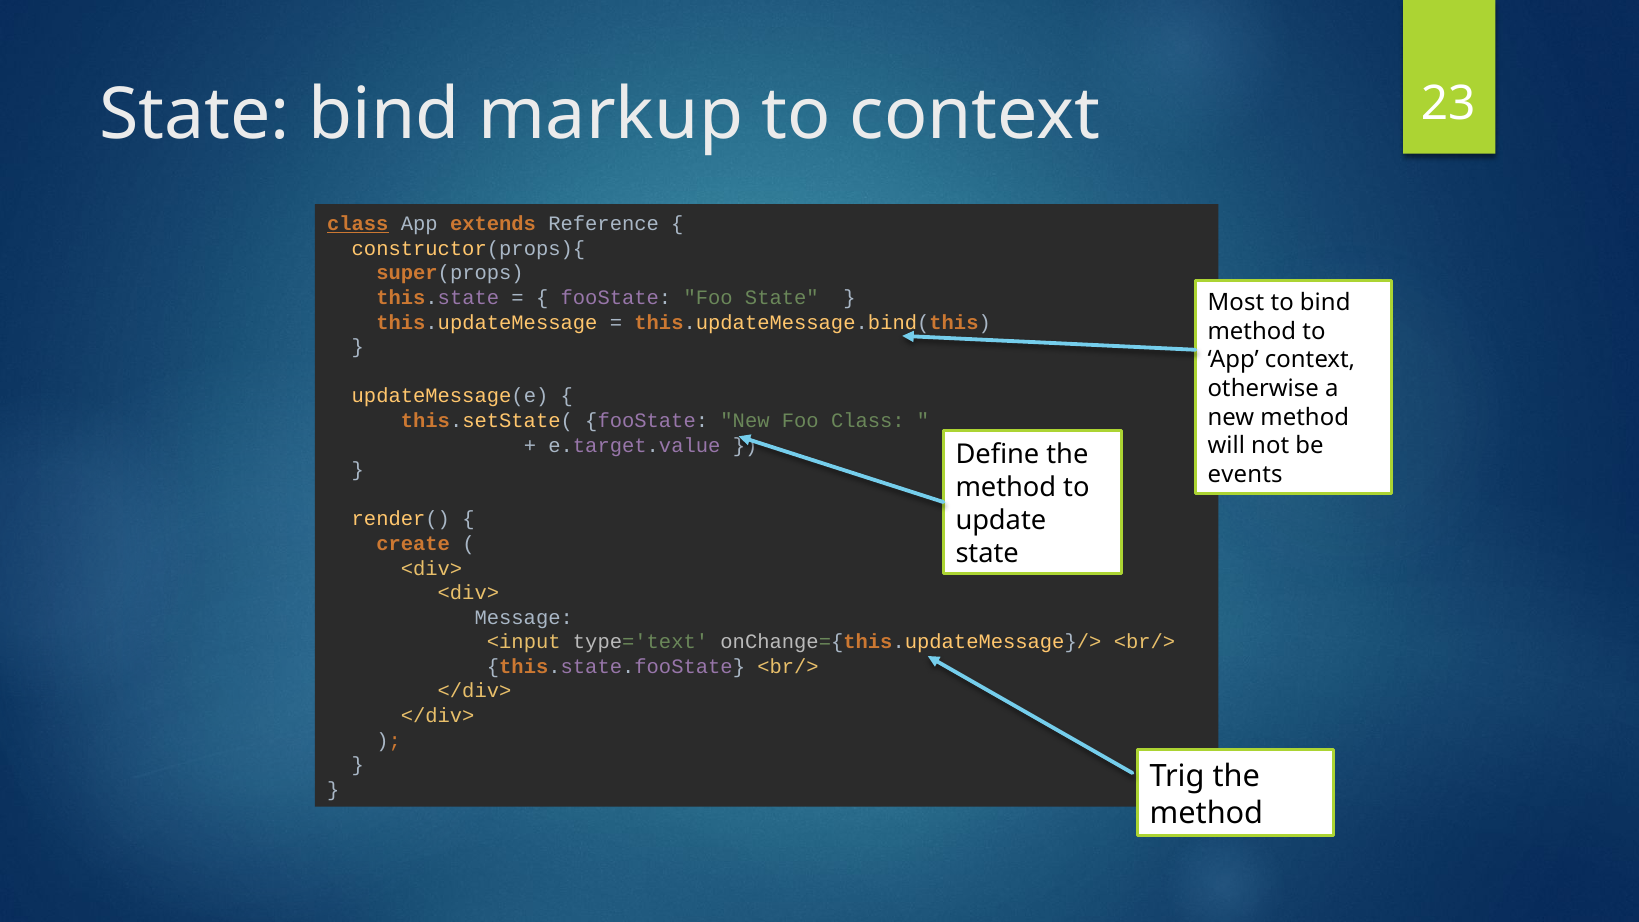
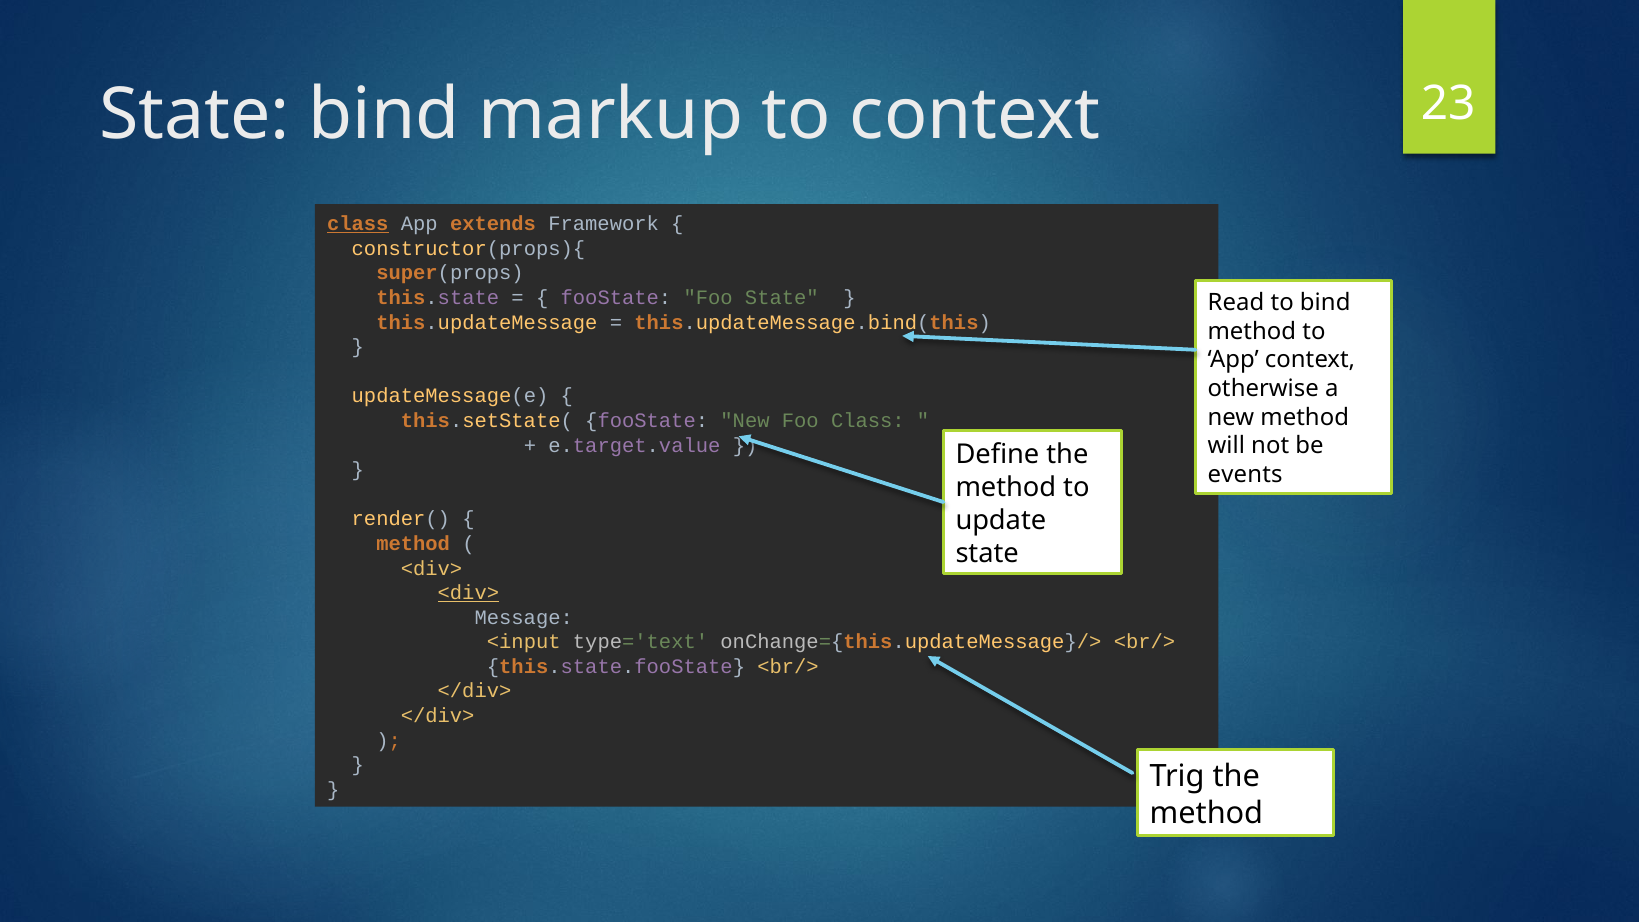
Reference: Reference -> Framework (604, 224)
Most: Most -> Read (1236, 303)
create: create -> method (413, 544)
<div> underline: none -> present (468, 593)
